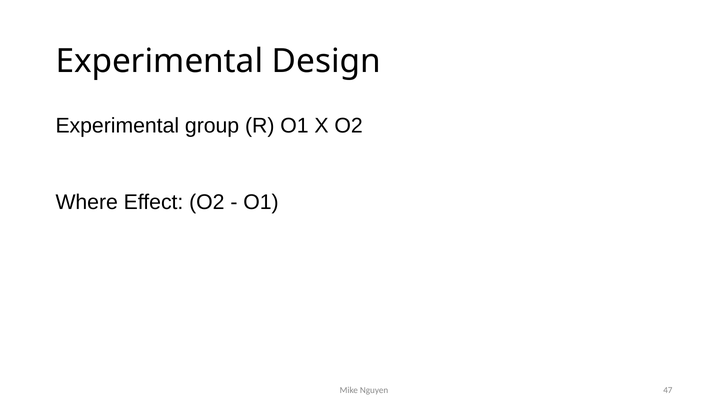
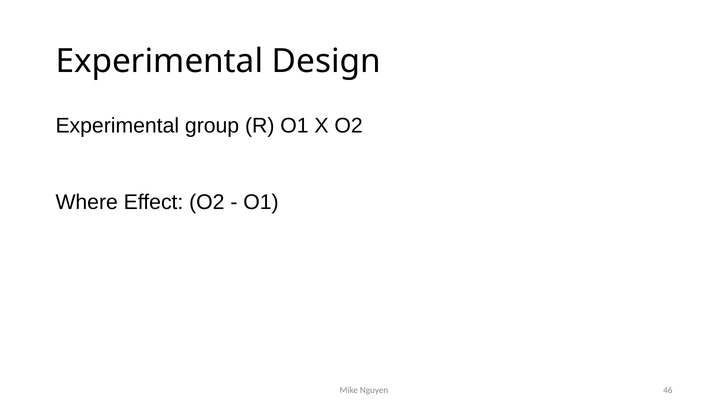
47: 47 -> 46 (668, 391)
